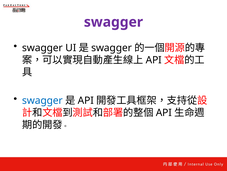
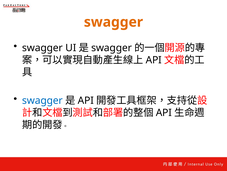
swagger colour: purple -> orange (113, 22)
